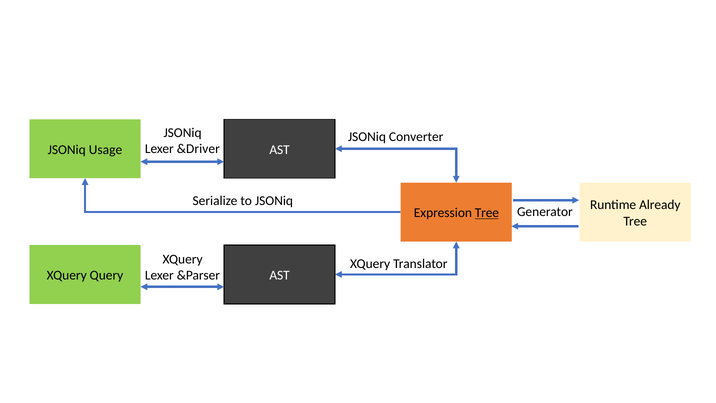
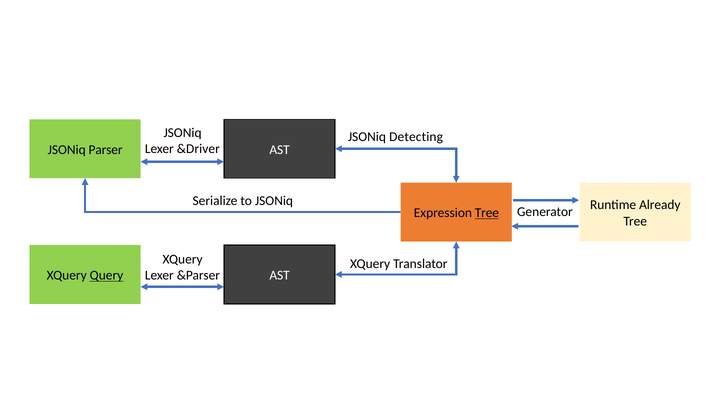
Converter: Converter -> Detecting (416, 137)
Usage: Usage -> Parser (106, 150)
Query underline: none -> present (107, 275)
